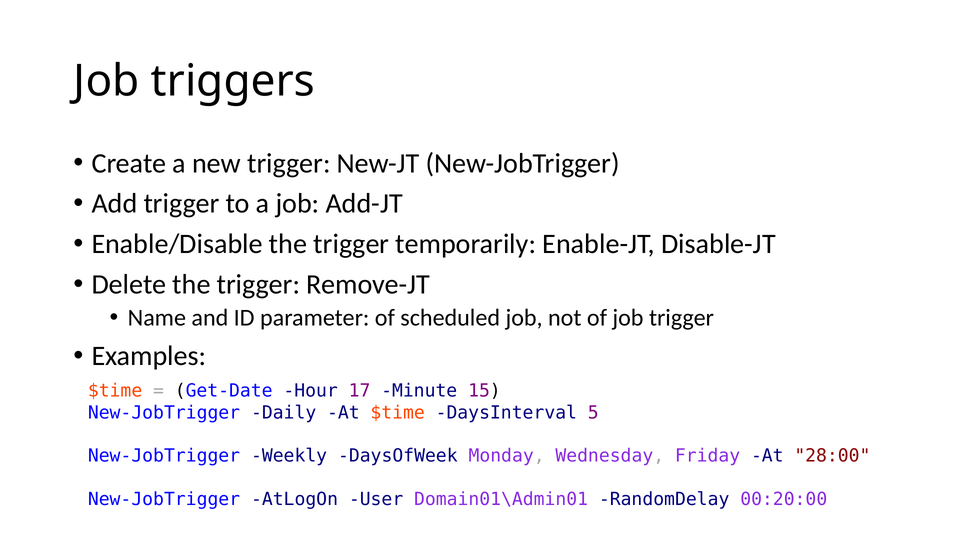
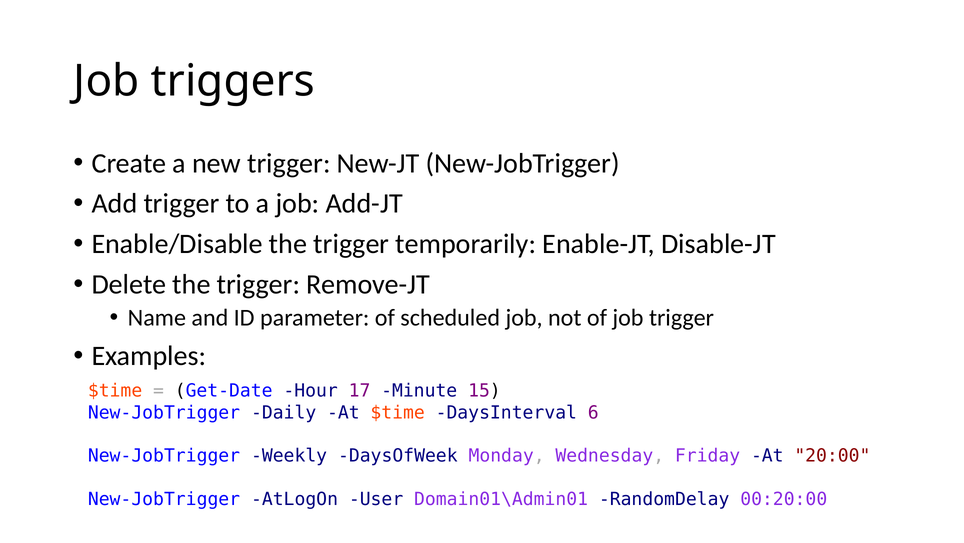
5: 5 -> 6 (593, 412)
28:00: 28:00 -> 20:00 (832, 455)
